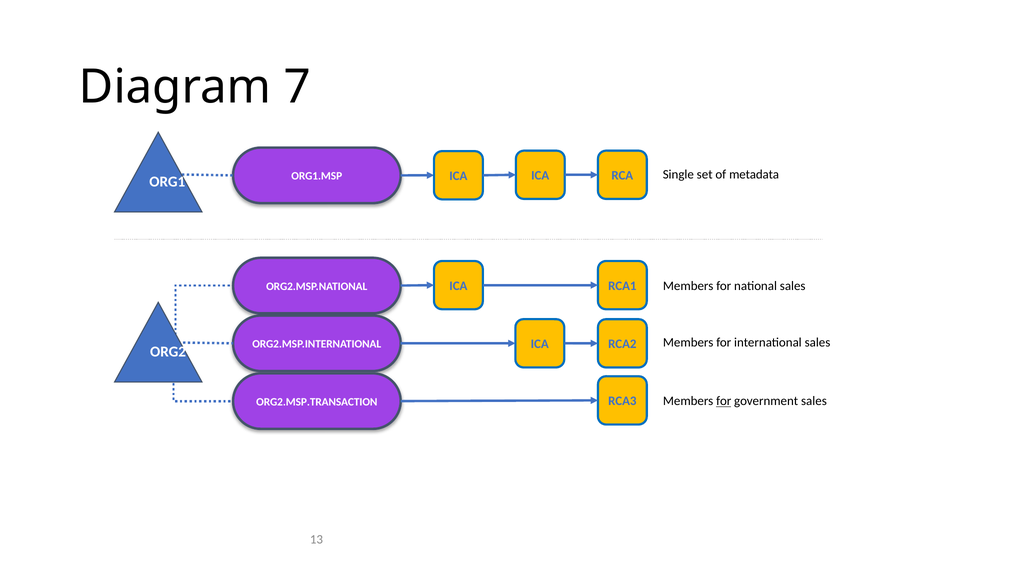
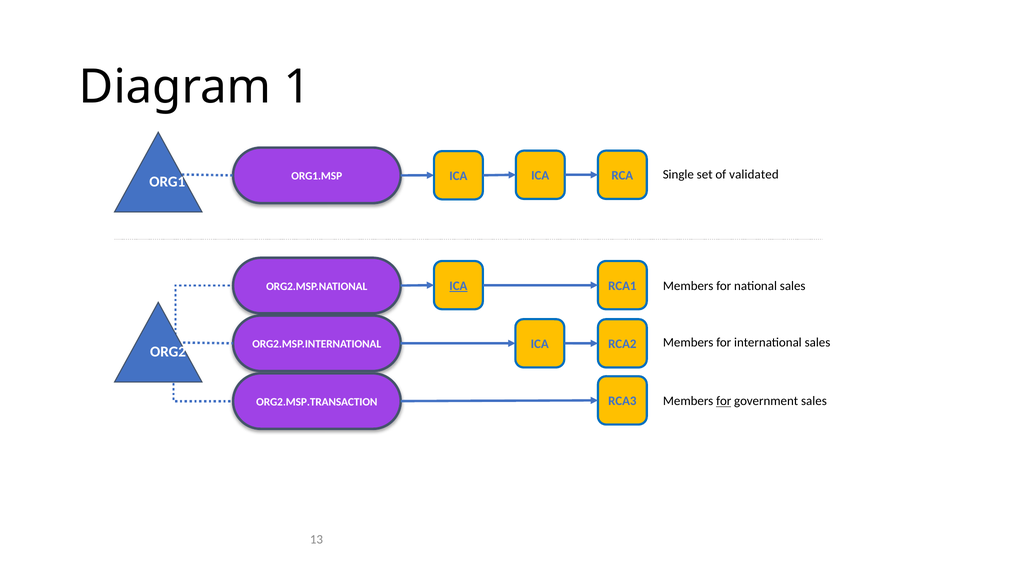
7: 7 -> 1 (297, 87)
metadata: metadata -> validated (754, 174)
ICA underline: none -> present (458, 286)
